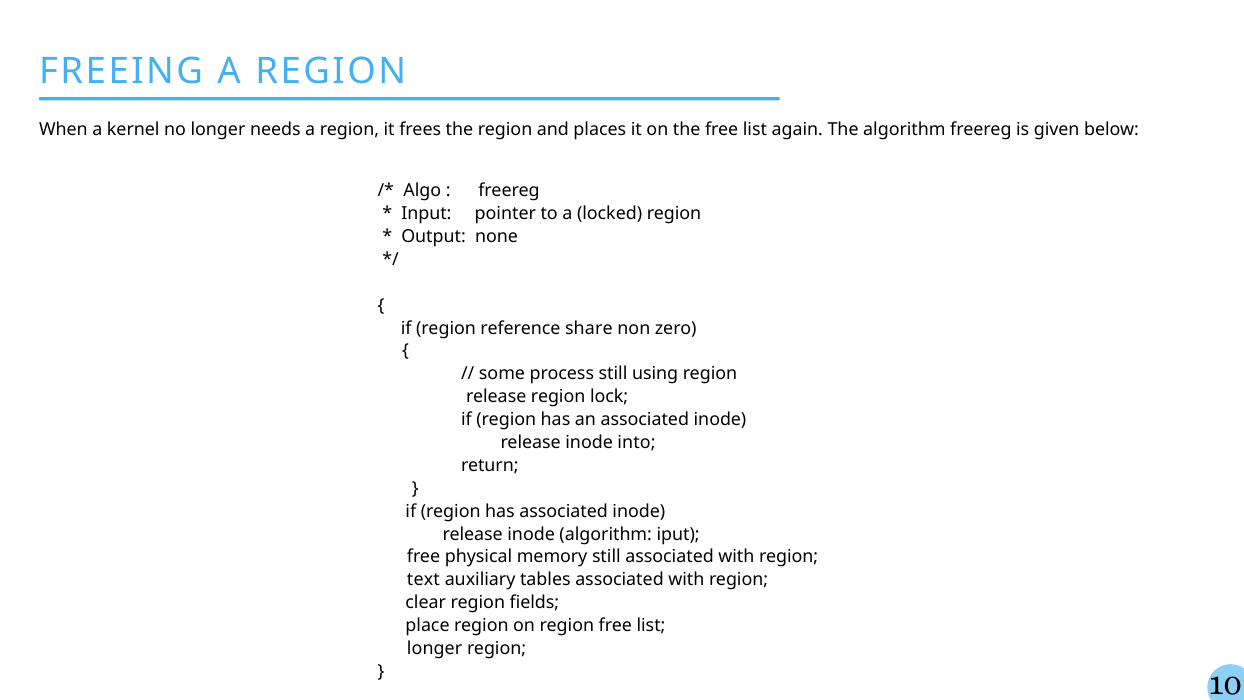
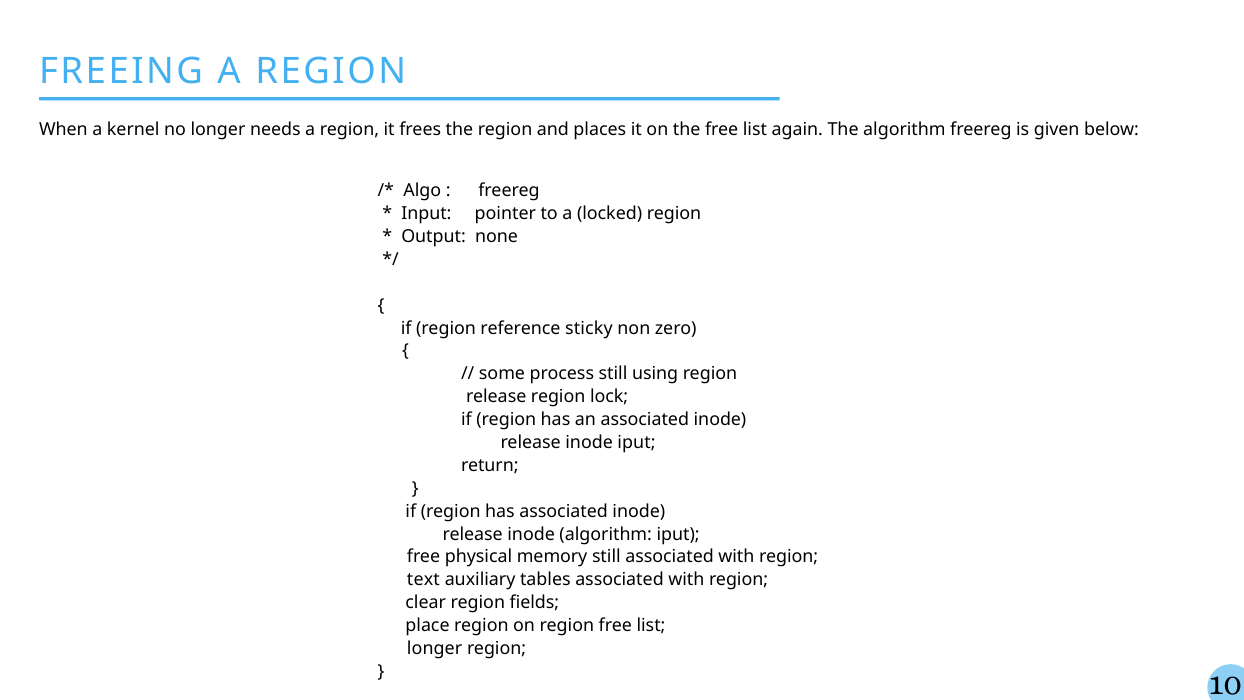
share: share -> sticky (589, 328)
inode into: into -> iput (636, 442)
